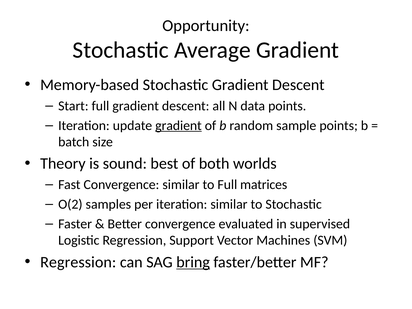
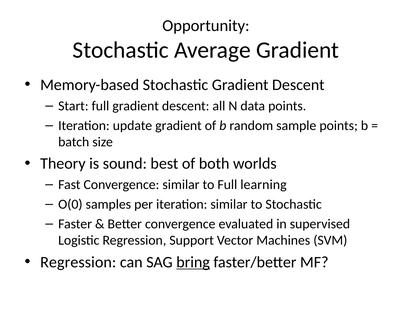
gradient underline: present -> none (178, 126)
matrices: matrices -> learning (264, 185)
O(2: O(2 -> O(0 (70, 204)
